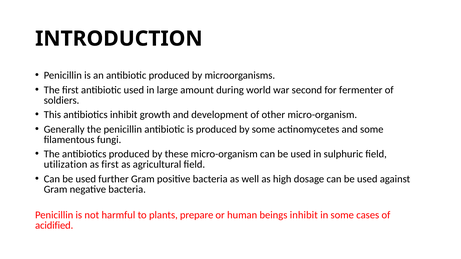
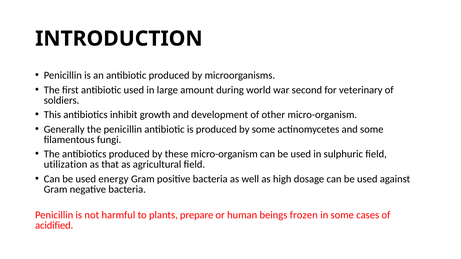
fermenter: fermenter -> veterinary (361, 90)
as first: first -> that (110, 165)
further: further -> energy (113, 179)
beings inhibit: inhibit -> frozen (304, 215)
